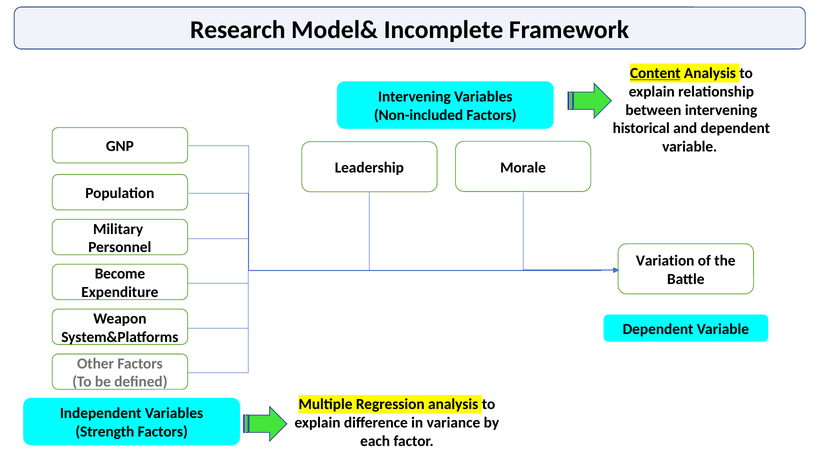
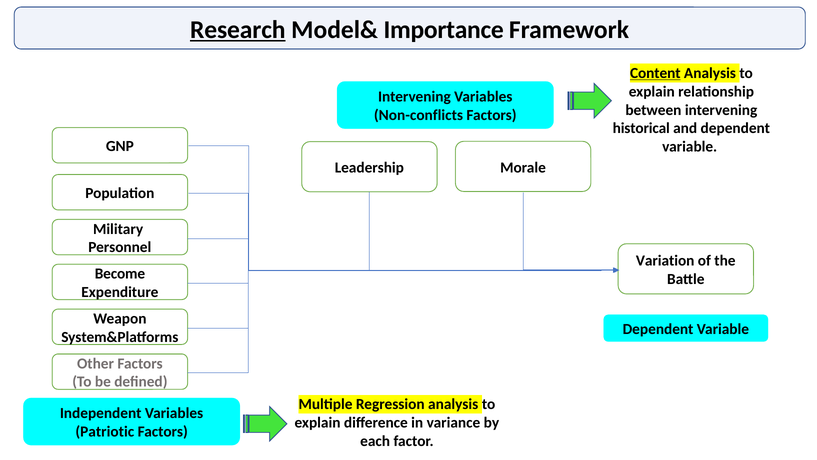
Research underline: none -> present (238, 30)
Incomplete: Incomplete -> Importance (444, 30)
Non-included: Non-included -> Non-conflicts (418, 115)
Strength: Strength -> Patriotic (105, 431)
